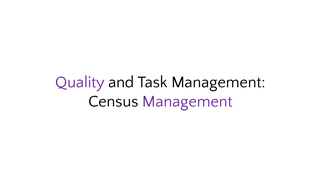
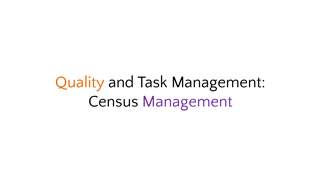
Quality colour: purple -> orange (80, 82)
